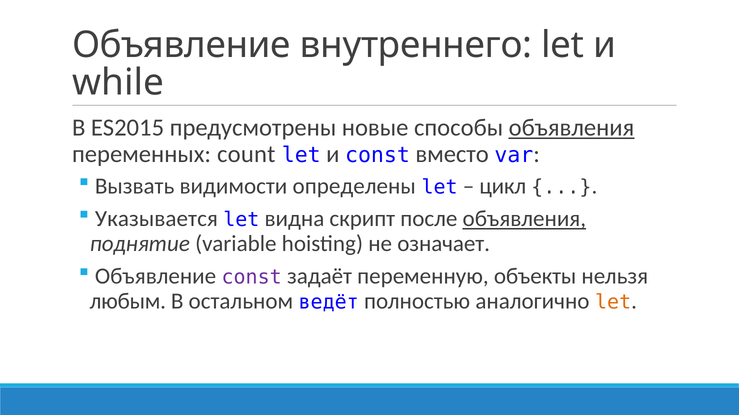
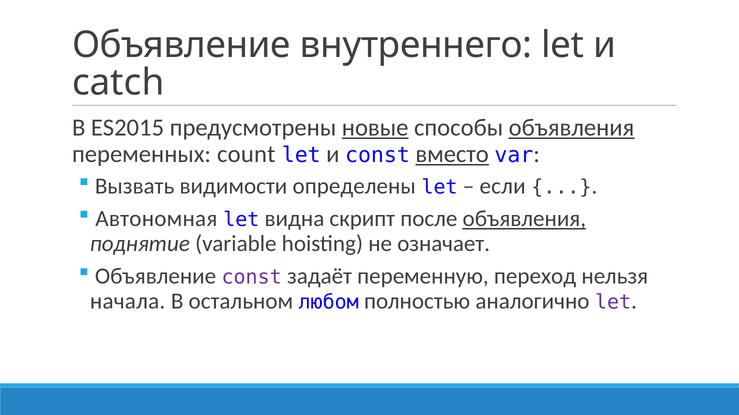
while: while -> catch (118, 83)
новые underline: none -> present (375, 128)
вместо underline: none -> present (452, 154)
цикл: цикл -> если (503, 186)
Указывается: Указывается -> Автономная (156, 219)
объекты: объекты -> переход (535, 277)
любым: любым -> начала (128, 302)
ведёт: ведёт -> любом (329, 303)
let colour: orange -> purple (613, 303)
